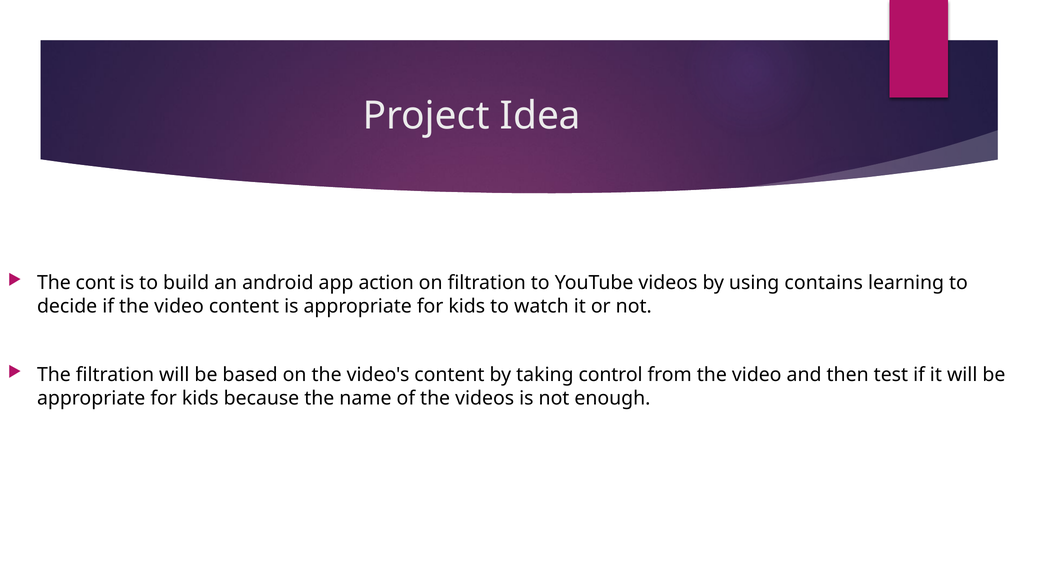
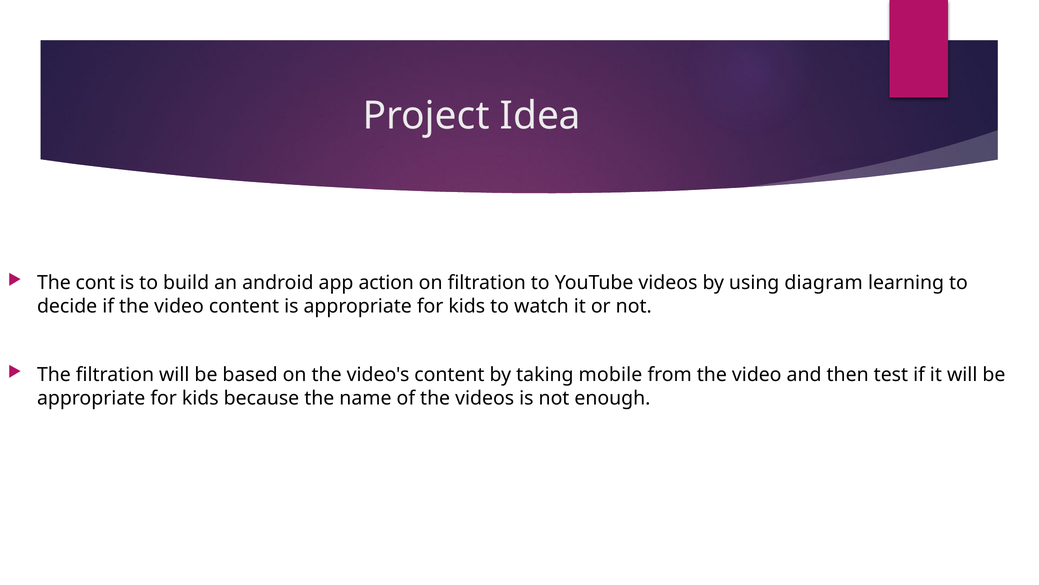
contains: contains -> diagram (824, 283)
control: control -> mobile (610, 374)
